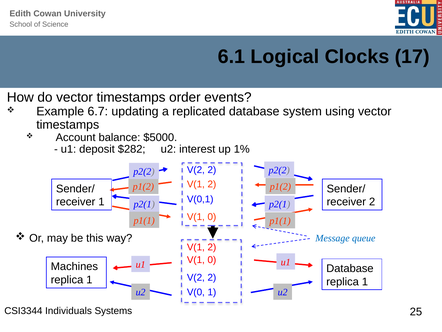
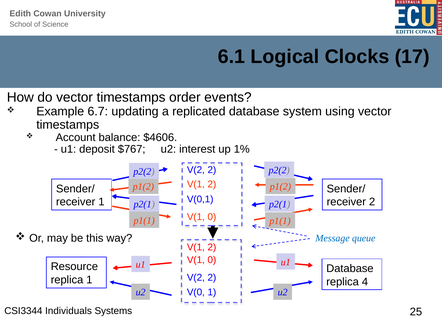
$5000: $5000 -> $4606 (160, 137)
$282: $282 -> $767 (132, 149)
Machines: Machines -> Resource (74, 266)
1: 1 -> 4 (365, 281)
